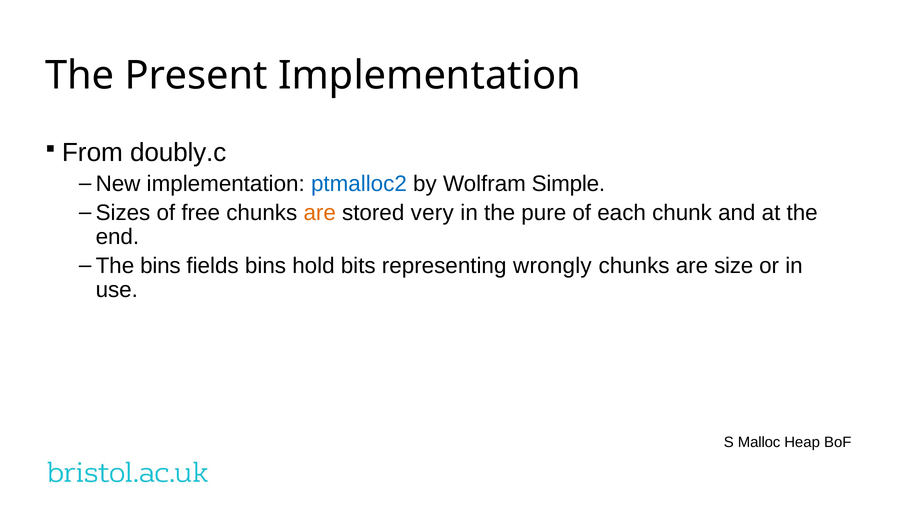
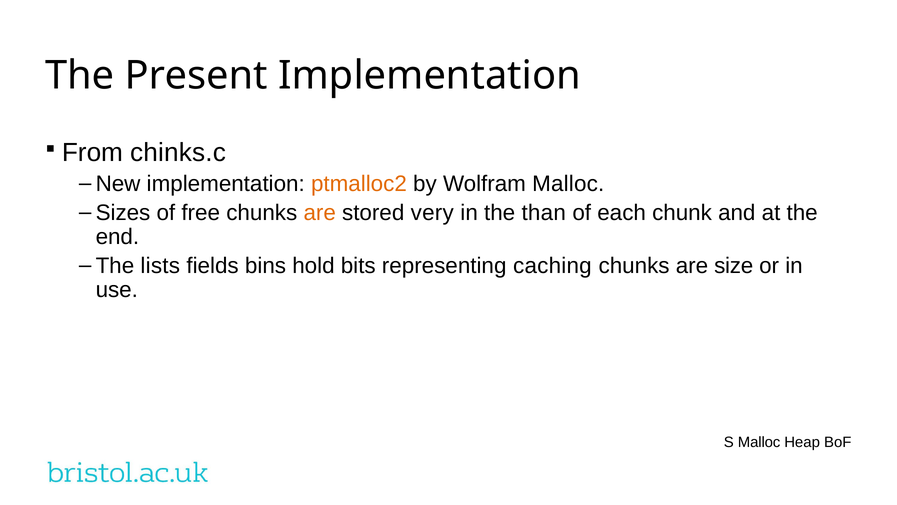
doubly.c: doubly.c -> chinks.c (178, 153)
ptmalloc2 colour: blue -> orange (359, 184)
Wolfram Simple: Simple -> Malloc (568, 184)
pure: pure -> than (544, 213)
The bins: bins -> lists (160, 266)
wrongly: wrongly -> caching (552, 266)
